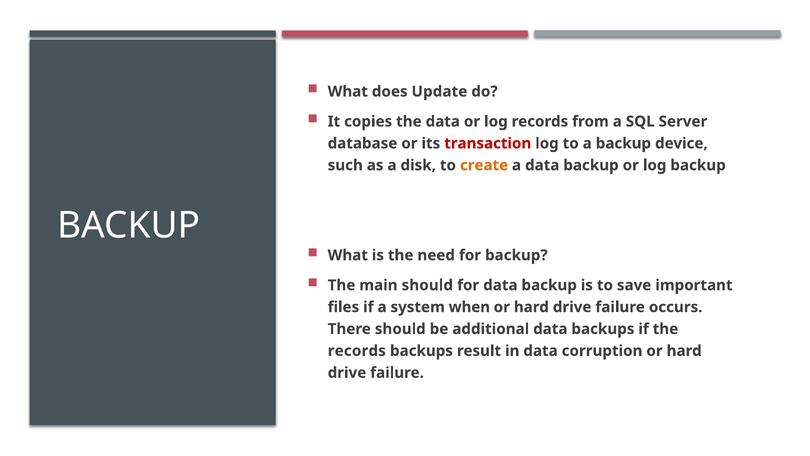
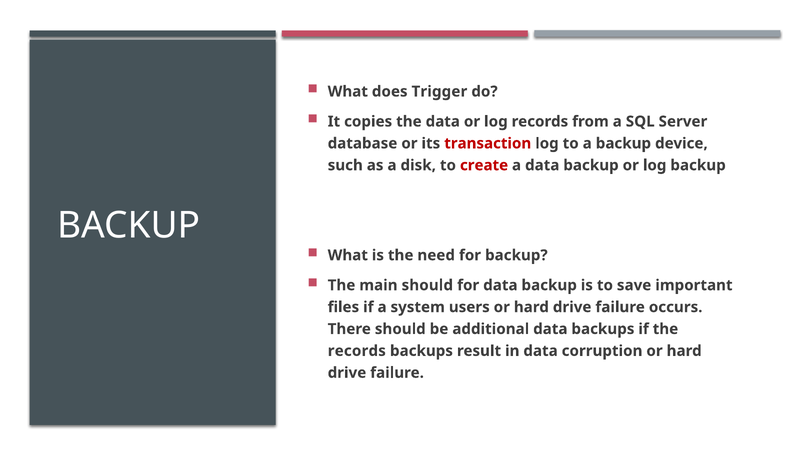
Update: Update -> Trigger (439, 91)
create colour: orange -> red (484, 165)
when: when -> users (469, 307)
